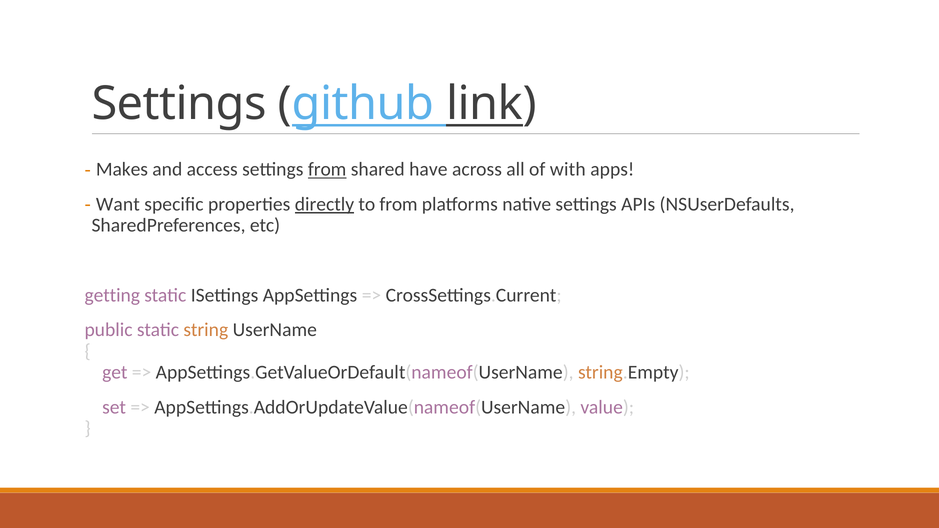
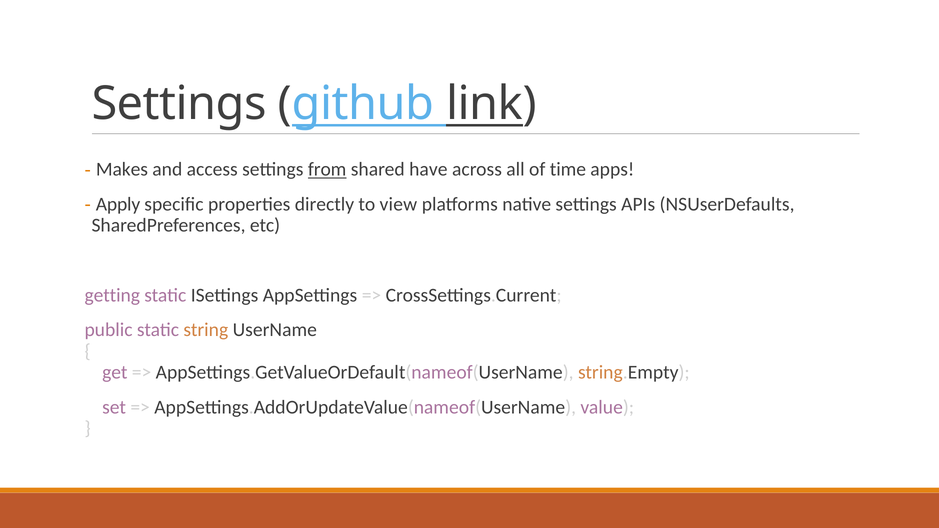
with: with -> time (568, 170)
Want: Want -> Apply (118, 204)
directly underline: present -> none (324, 204)
to from: from -> view (398, 204)
